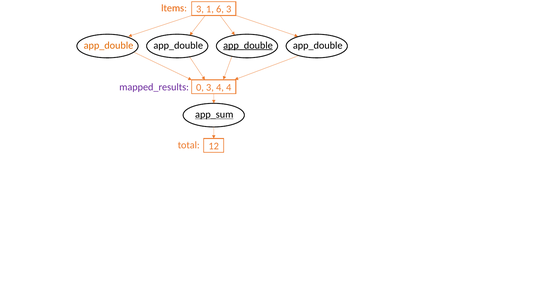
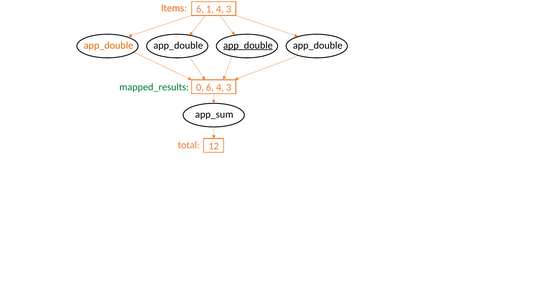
3: 3 -> 6 (200, 9)
1 6: 6 -> 4 (220, 9)
mapped_results colour: purple -> green (154, 87)
0 3: 3 -> 6 (210, 87)
4: 4 -> 3 (229, 87)
app_sum underline: present -> none (214, 114)
